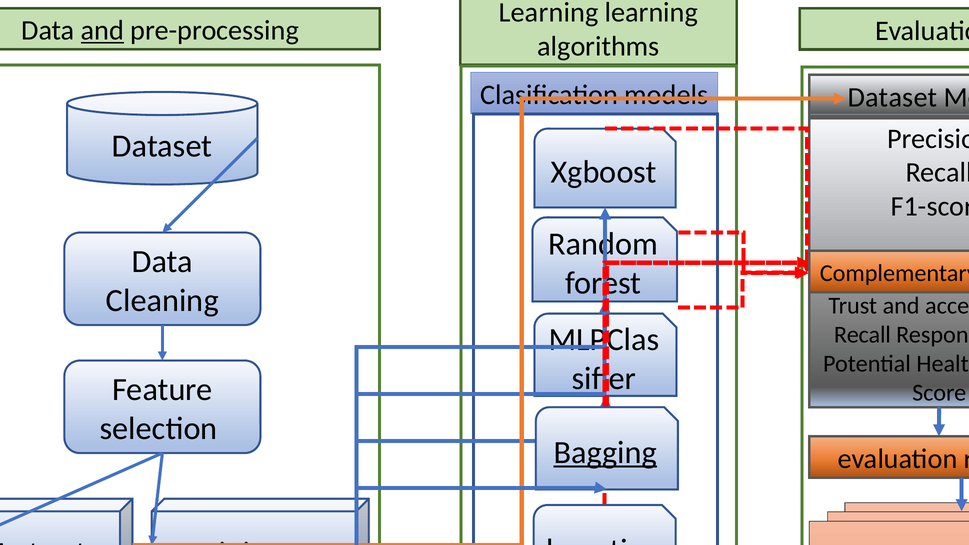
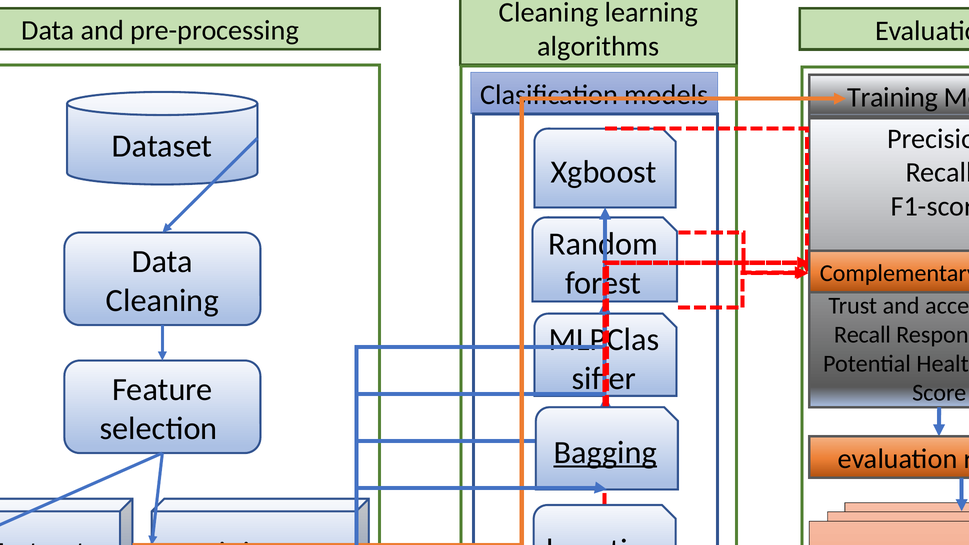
Learning: Learning -> Cleaning (549, 12)
and underline: present -> none (102, 31)
Dataset: Dataset -> Training (893, 97)
